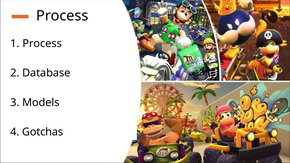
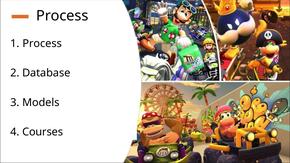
Gotchas: Gotchas -> Courses (43, 132)
